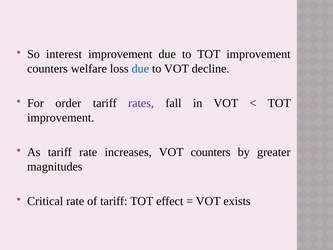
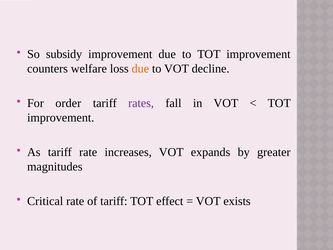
interest: interest -> subsidy (64, 54)
due colour: blue -> orange (140, 69)
VOT counters: counters -> expands (211, 152)
